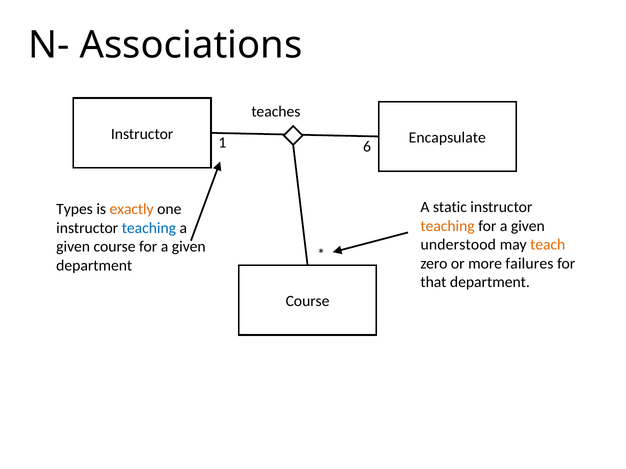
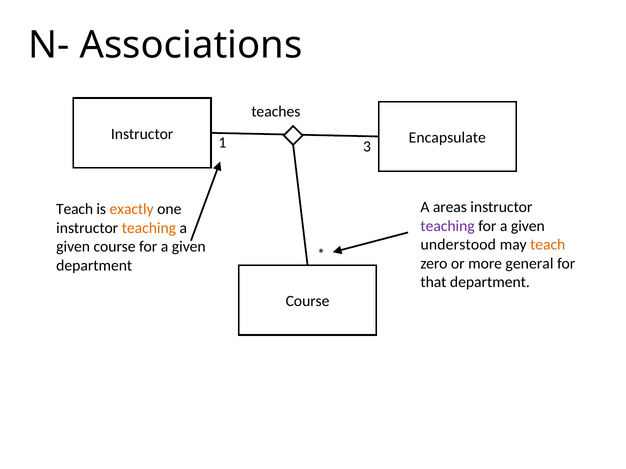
6: 6 -> 3 (367, 147)
static: static -> areas (450, 207)
Types: Types -> Teach (75, 209)
teaching colour: orange -> purple (448, 226)
teaching colour: blue -> orange (149, 228)
failures: failures -> general (529, 264)
